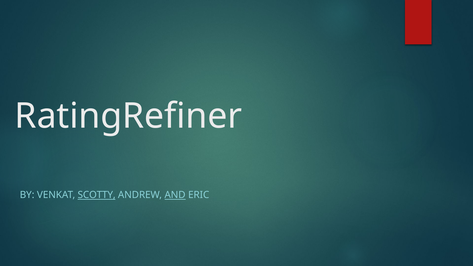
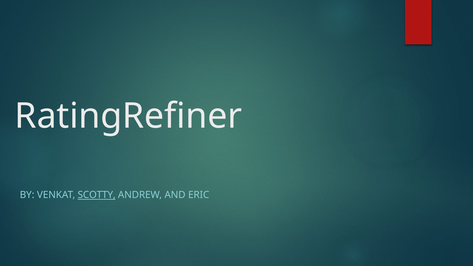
AND underline: present -> none (175, 195)
